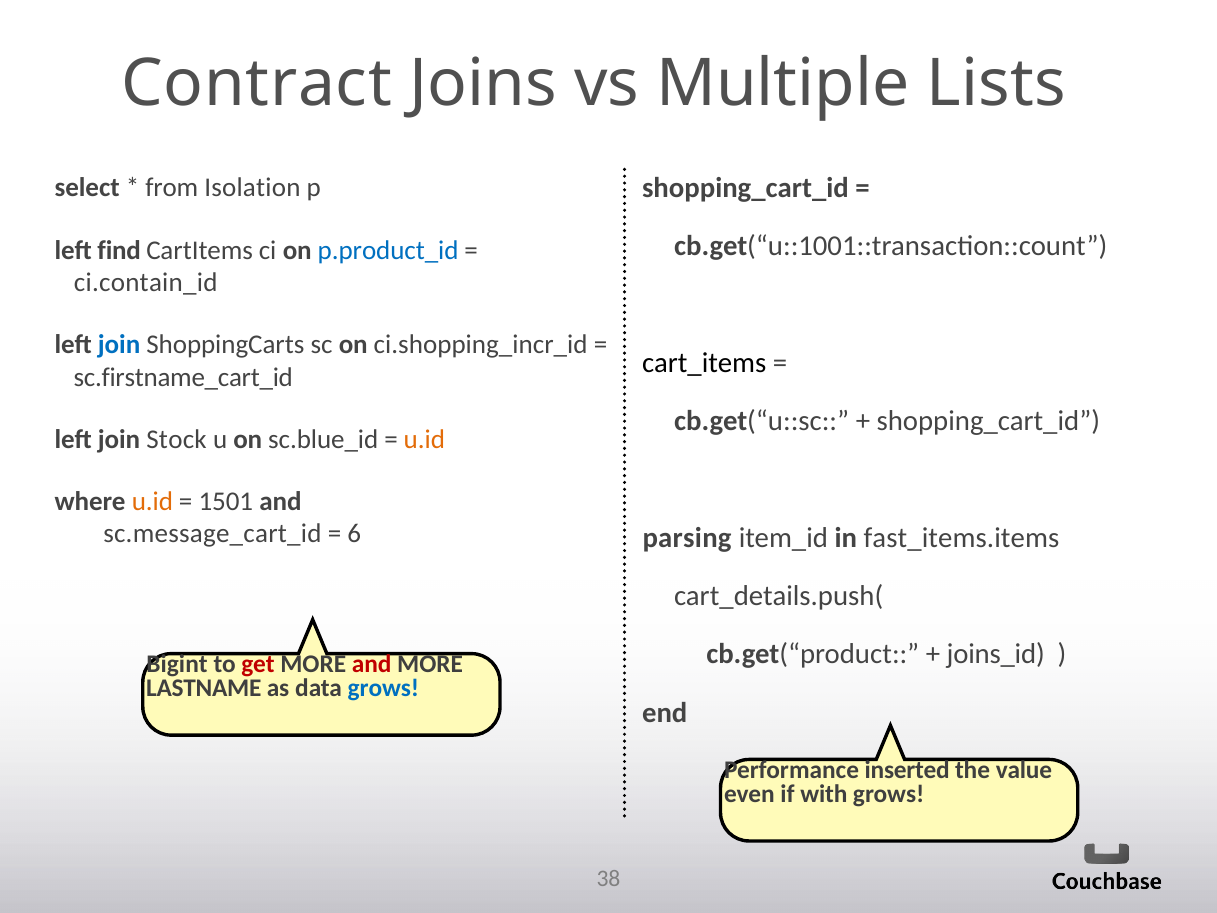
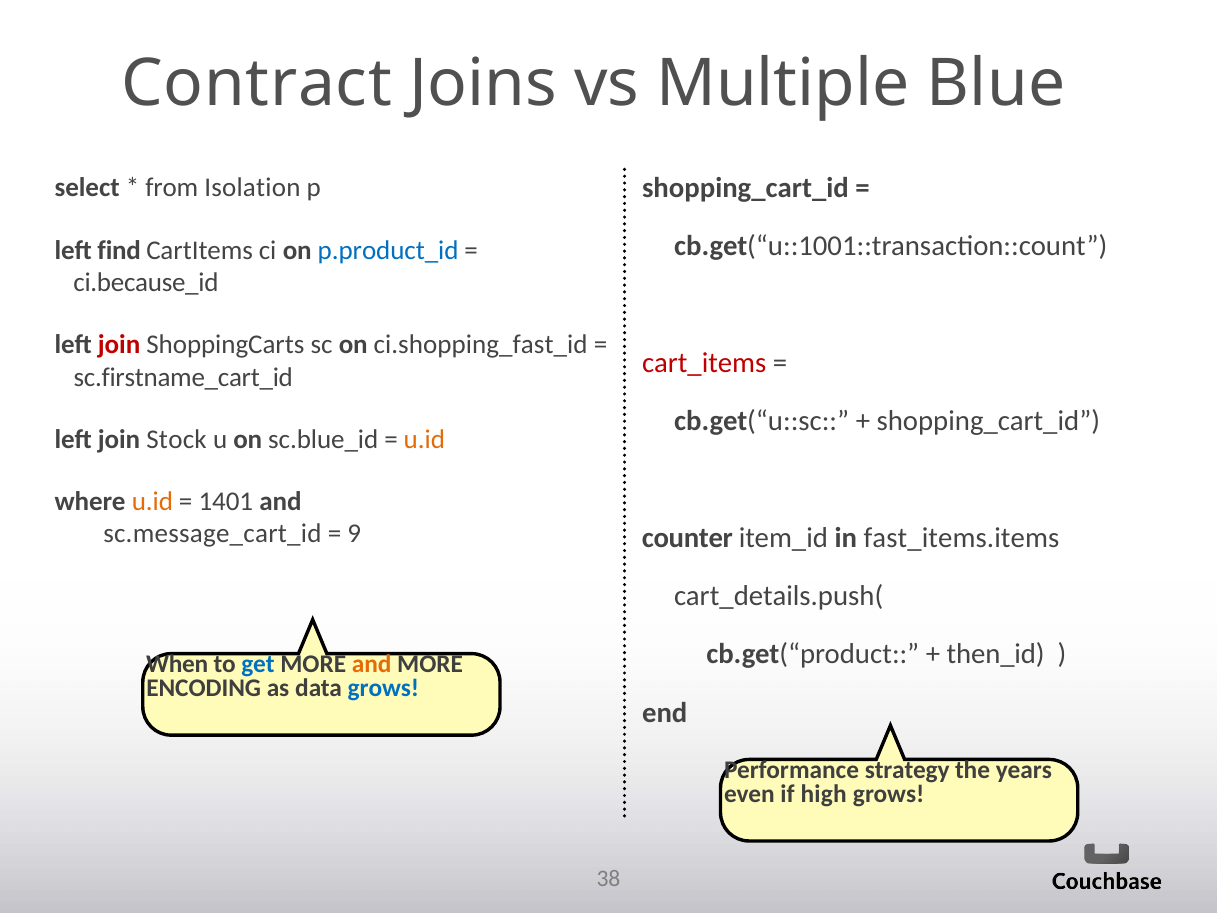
Lists: Lists -> Blue (996, 83)
ci.contain_id: ci.contain_id -> ci.because_id (146, 283)
join colour: blue -> red (119, 345)
ci.shopping_incr_id: ci.shopping_incr_id -> ci.shopping_fast_id (481, 345)
cart_items colour: black -> red (704, 363)
1501: 1501 -> 1401 (226, 501)
6: 6 -> 9 (354, 534)
parsing: parsing -> counter (687, 538)
joins_id: joins_id -> then_id (996, 654)
Bigint: Bigint -> When (177, 664)
get colour: red -> blue (258, 664)
and colour: red -> orange (372, 664)
LASTNAME: LASTNAME -> ENCODING (204, 688)
inserted: inserted -> strategy (907, 770)
value: value -> years (1024, 770)
with: with -> high (824, 794)
